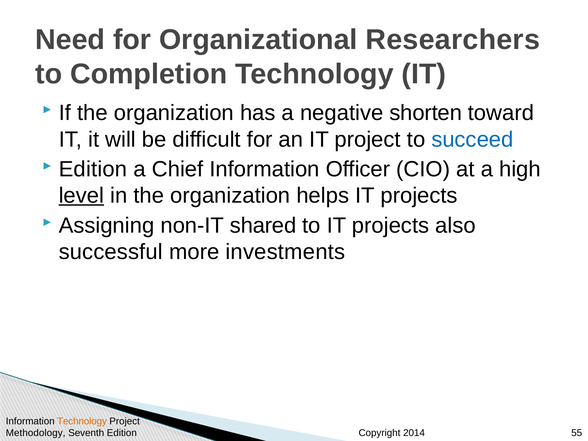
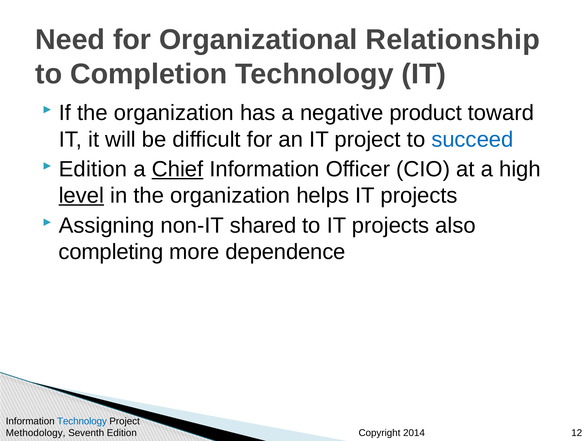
Researchers: Researchers -> Relationship (453, 40)
shorten: shorten -> product (426, 113)
Chief underline: none -> present (178, 169)
successful: successful -> completing (111, 252)
investments: investments -> dependence (285, 252)
Technology colour: orange -> blue (82, 421)
55: 55 -> 12 (577, 433)
